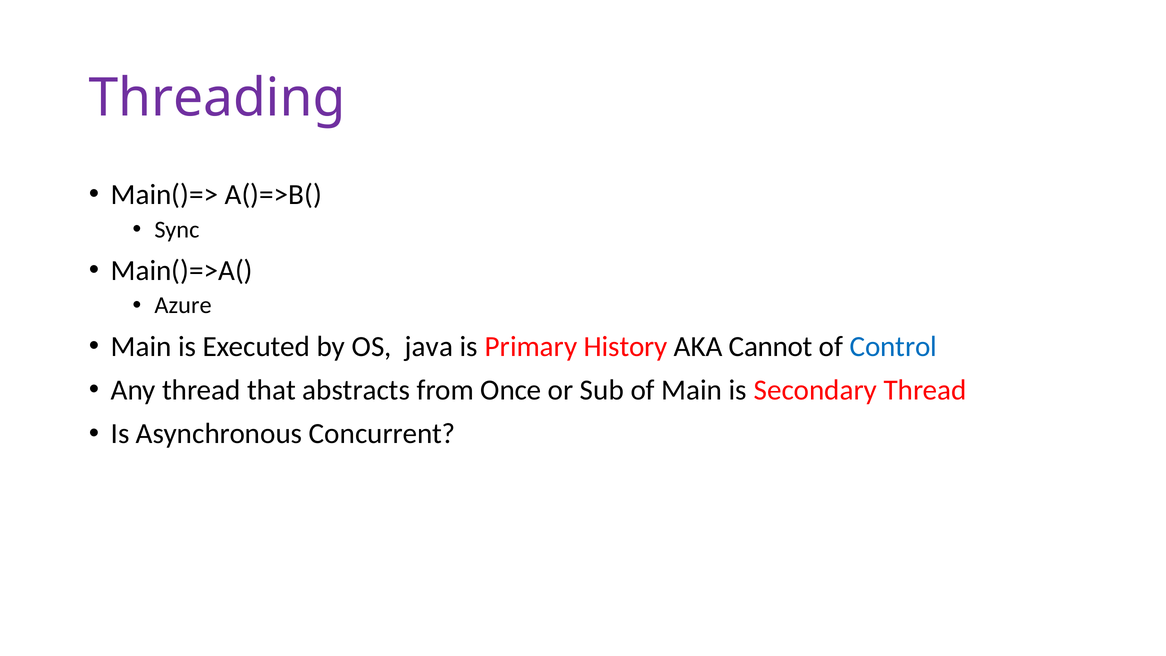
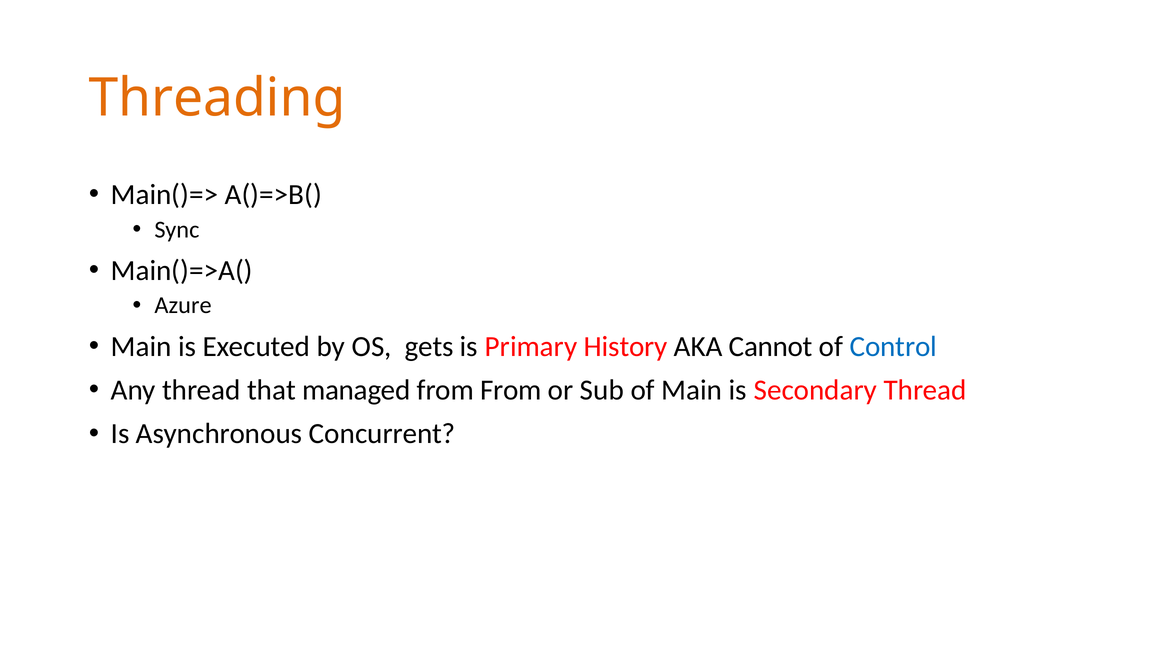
Threading colour: purple -> orange (217, 98)
java: java -> gets (429, 346)
abstracts: abstracts -> managed (356, 390)
from Once: Once -> From (511, 390)
